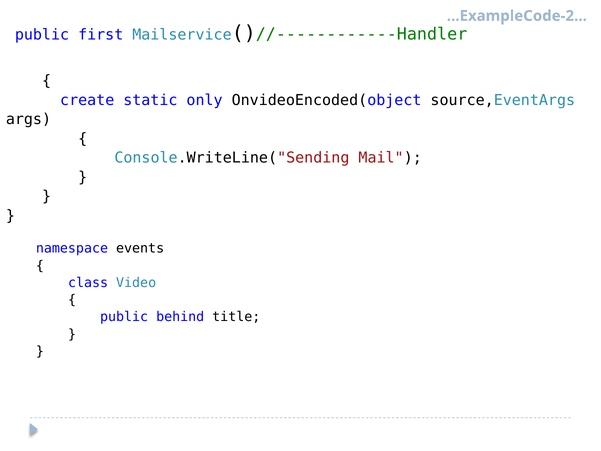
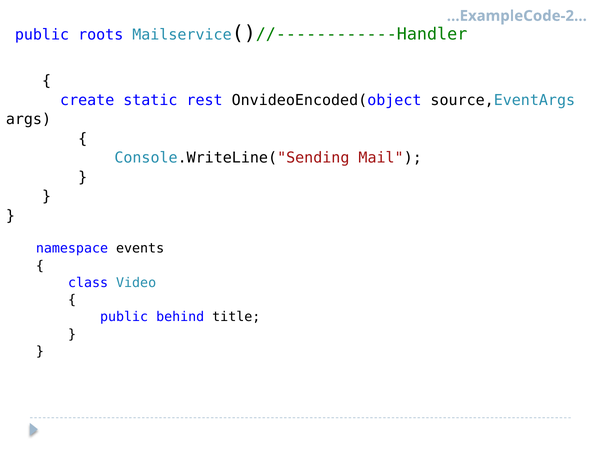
first: first -> roots (101, 35)
only: only -> rest (205, 100)
